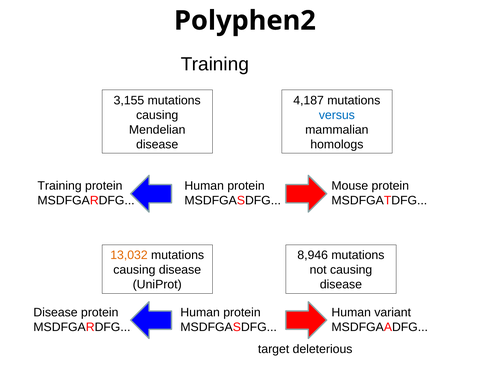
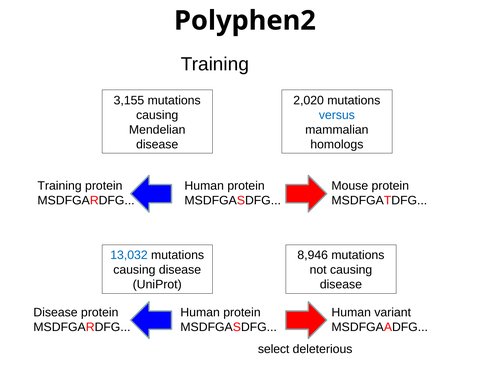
4,187: 4,187 -> 2,020 (309, 100)
13,032 colour: orange -> blue (129, 256)
target: target -> select (274, 350)
